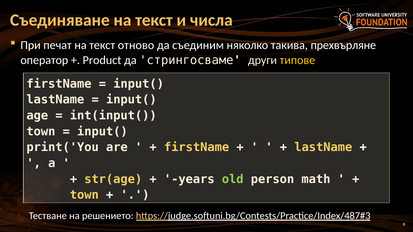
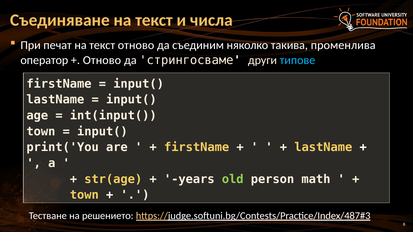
прехвърляне: прехвърляне -> променлива (343, 45)
Product: Product -> Отново (102, 60)
типове colour: yellow -> light blue (297, 60)
